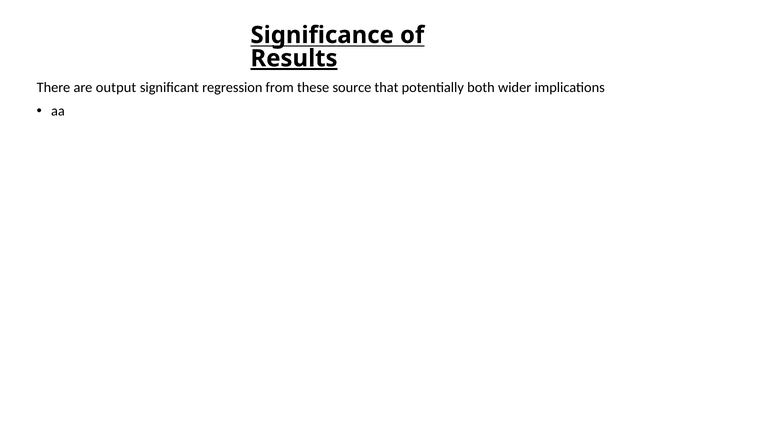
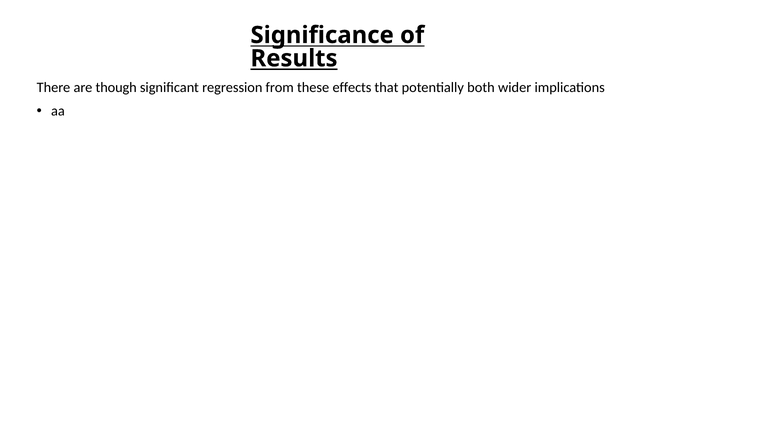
Results underline: present -> none (294, 58)
output: output -> though (116, 88)
source: source -> effects (352, 88)
